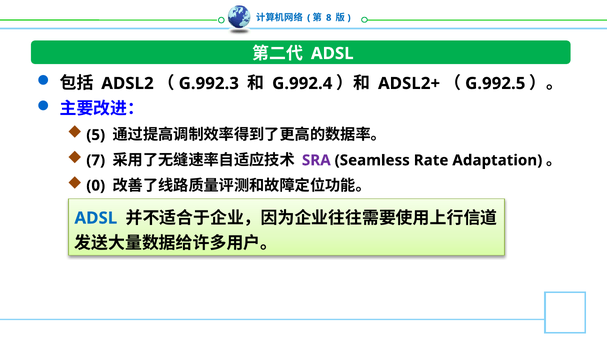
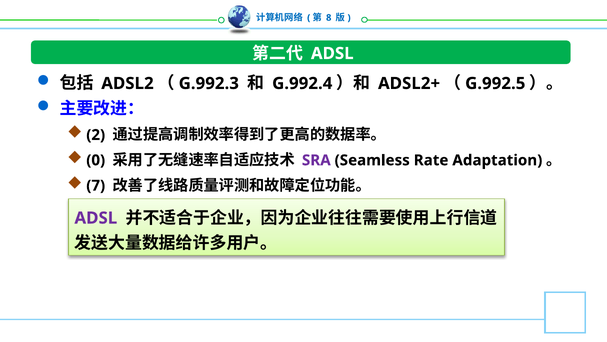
5: 5 -> 2 (96, 135)
7: 7 -> 0 (96, 160)
0: 0 -> 7 (96, 185)
ADSL colour: blue -> purple (96, 218)
